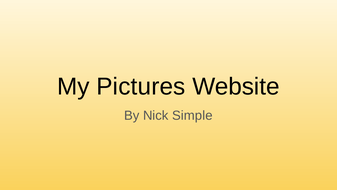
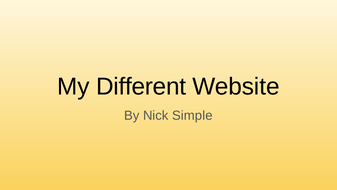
Pictures: Pictures -> Different (141, 87)
